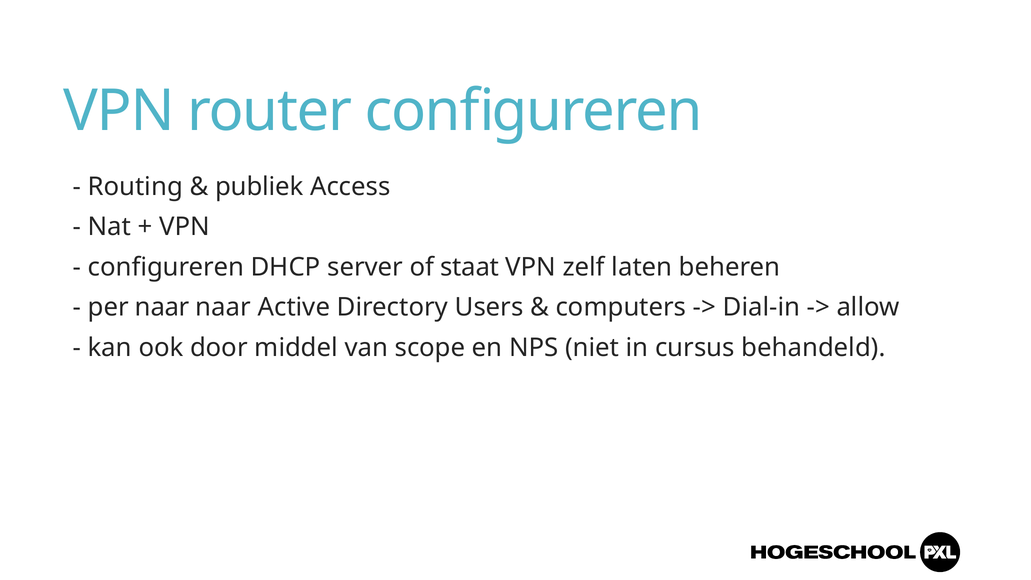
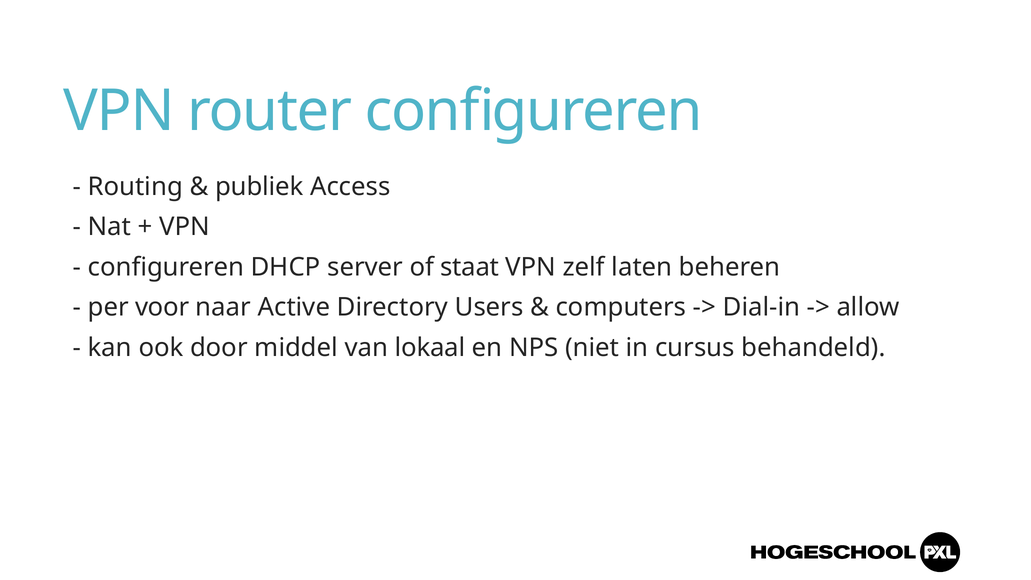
per naar: naar -> voor (162, 307)
scope: scope -> lokaal (430, 348)
